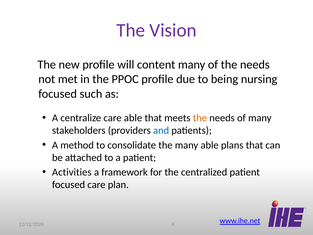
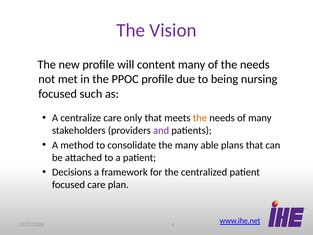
care able: able -> only (133, 118)
and colour: blue -> purple (161, 130)
Activities: Activities -> Decisions (72, 172)
